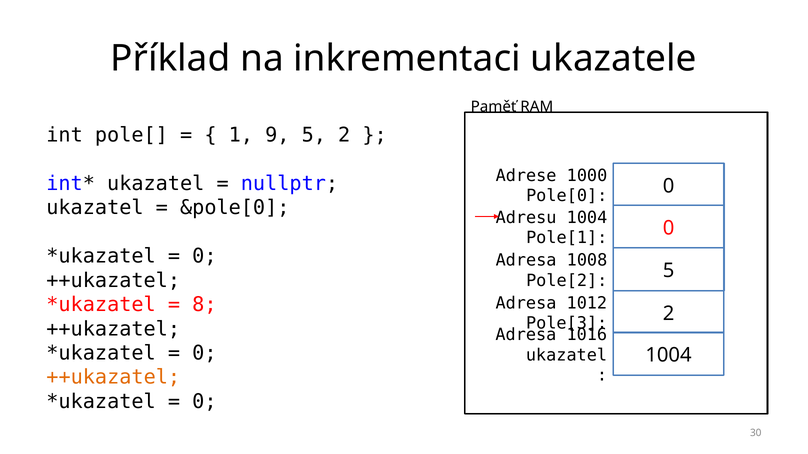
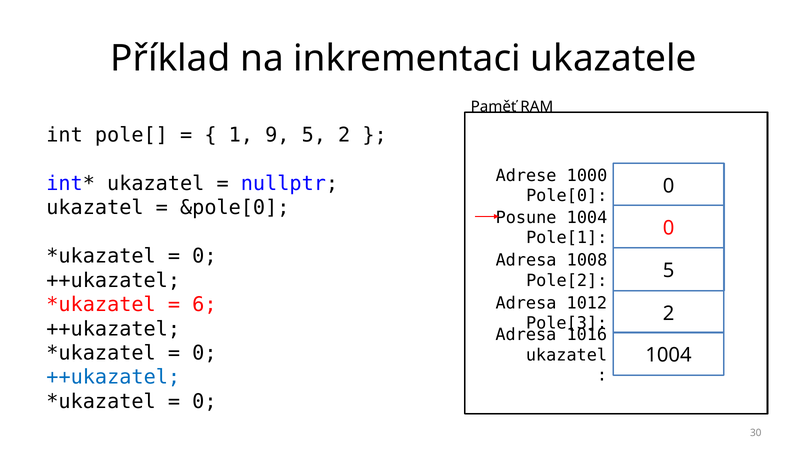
Adresu: Adresu -> Posune (526, 218)
8: 8 -> 6 (204, 305)
++ukazatel colour: orange -> blue (113, 378)
